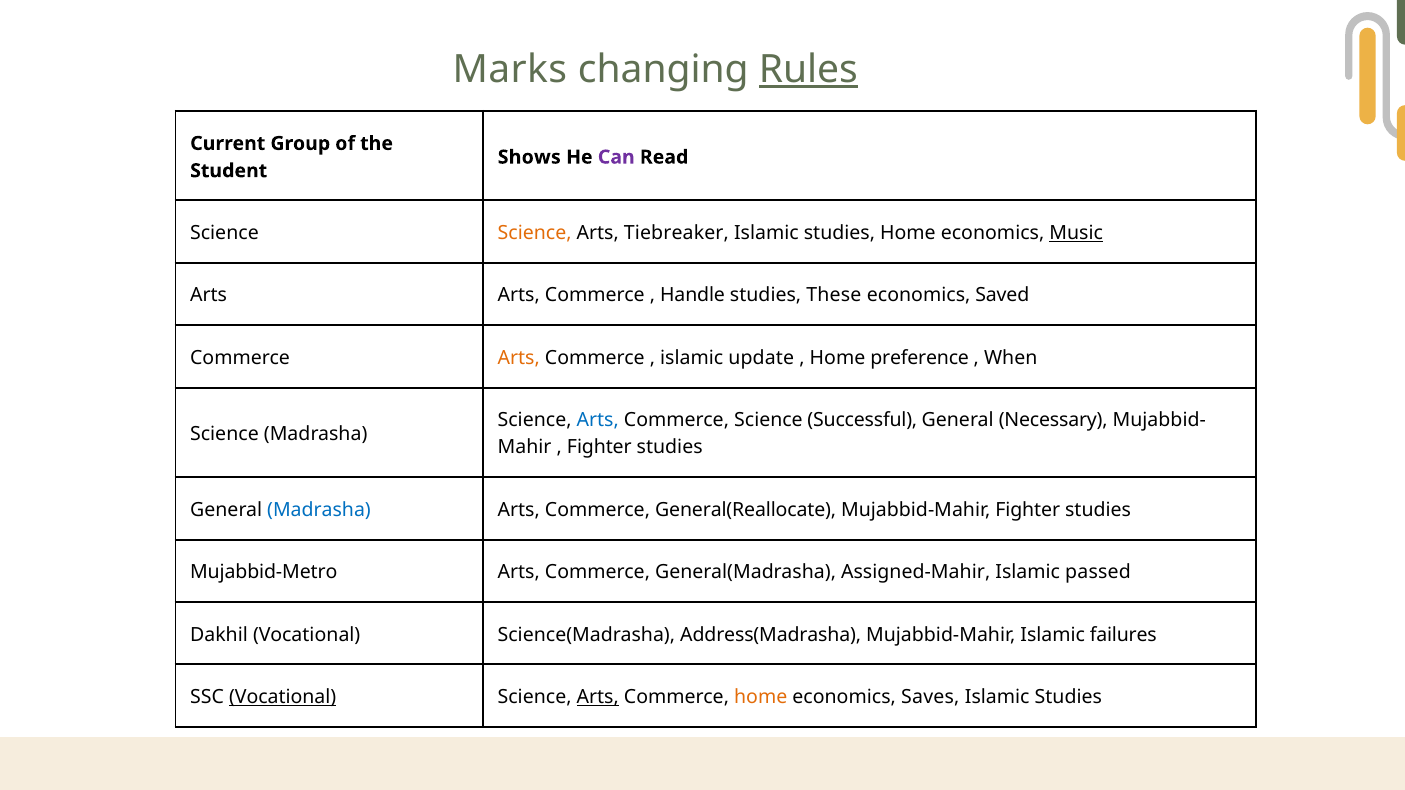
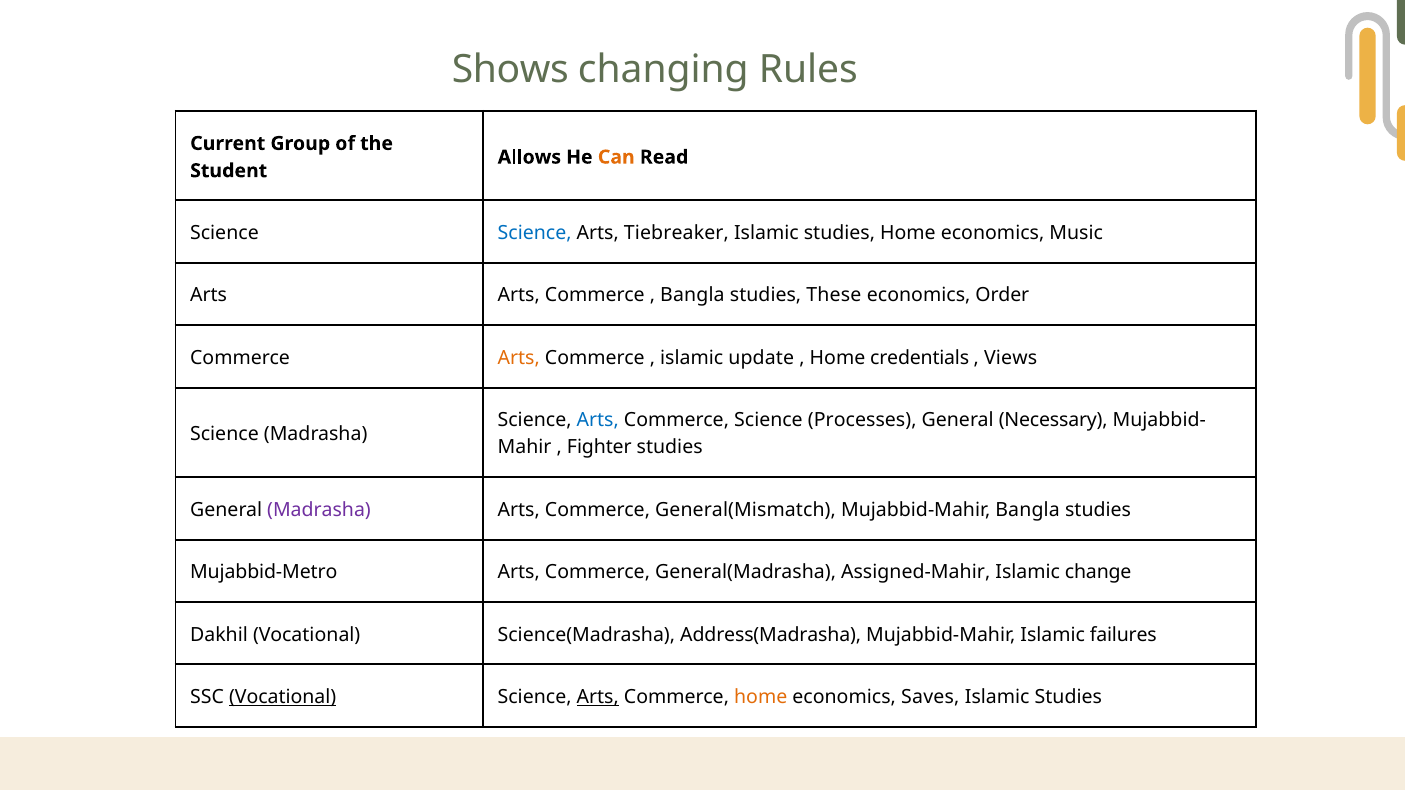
Marks: Marks -> Shows (510, 70)
Rules underline: present -> none (808, 70)
Shows: Shows -> Allows (529, 157)
Can colour: purple -> orange (616, 157)
Science colour: orange -> blue (535, 233)
Music underline: present -> none (1076, 233)
Handle: Handle -> Bangla (692, 296)
Saved: Saved -> Order (1002, 296)
preference: preference -> credentials (920, 358)
When: When -> Views (1011, 358)
Successful: Successful -> Processes (862, 420)
Madrasha colour: blue -> purple (319, 510)
General(Reallocate: General(Reallocate -> General(Mismatch (746, 510)
Mujabbid-Mahir Fighter: Fighter -> Bangla (1028, 510)
passed: passed -> change (1098, 572)
